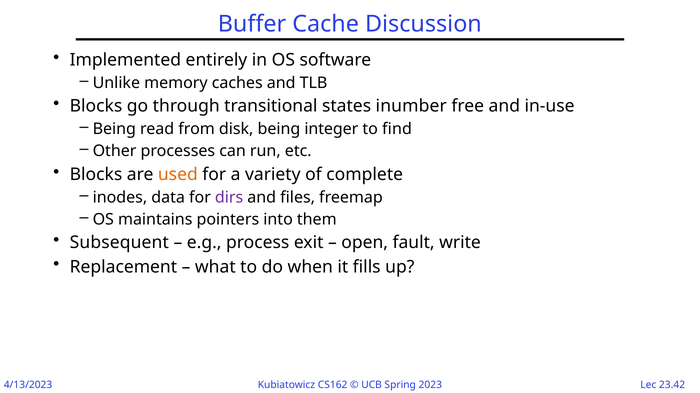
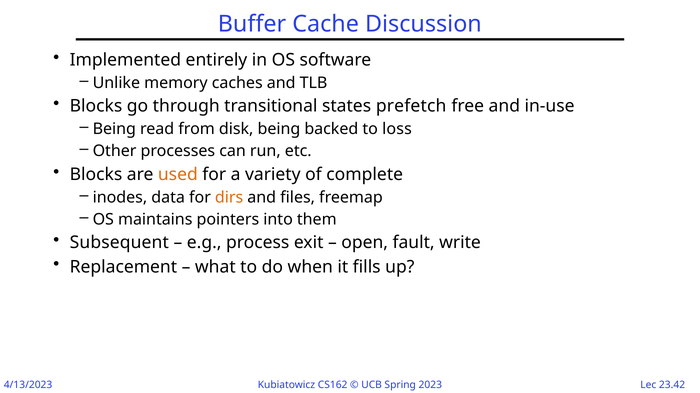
inumber: inumber -> prefetch (411, 106)
integer: integer -> backed (331, 129)
find: find -> loss (397, 129)
dirs colour: purple -> orange (229, 198)
